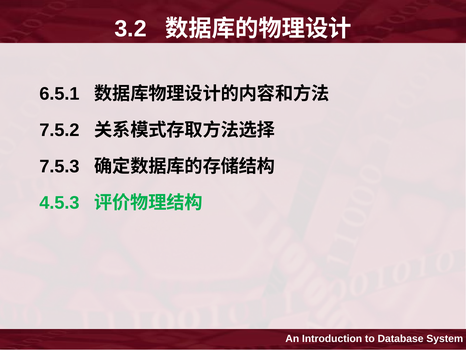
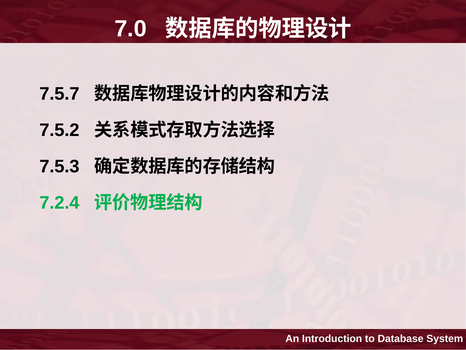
3.2: 3.2 -> 7.0 (131, 29)
6.5.1: 6.5.1 -> 7.5.7 (60, 94)
4.5.3: 4.5.3 -> 7.2.4 (60, 202)
